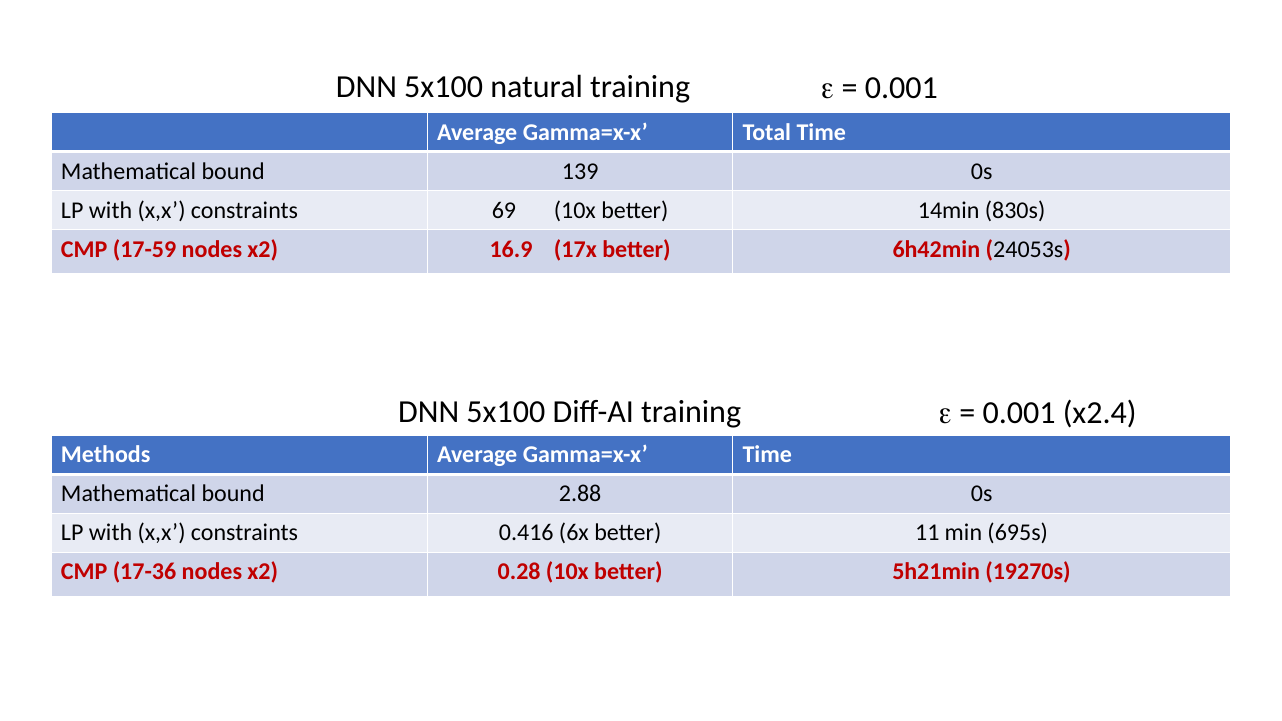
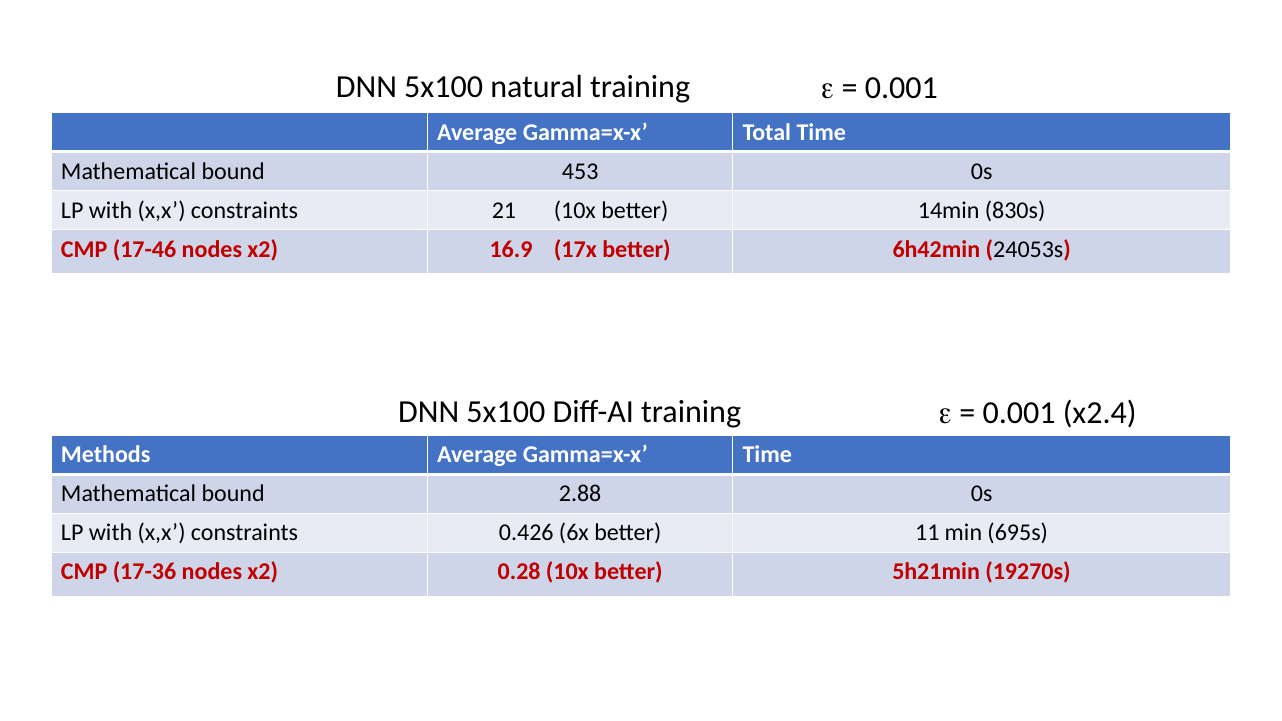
139: 139 -> 453 (580, 171)
69: 69 -> 21 (504, 210)
17-59: 17-59 -> 17-46 (145, 249)
0.416: 0.416 -> 0.426 (526, 533)
